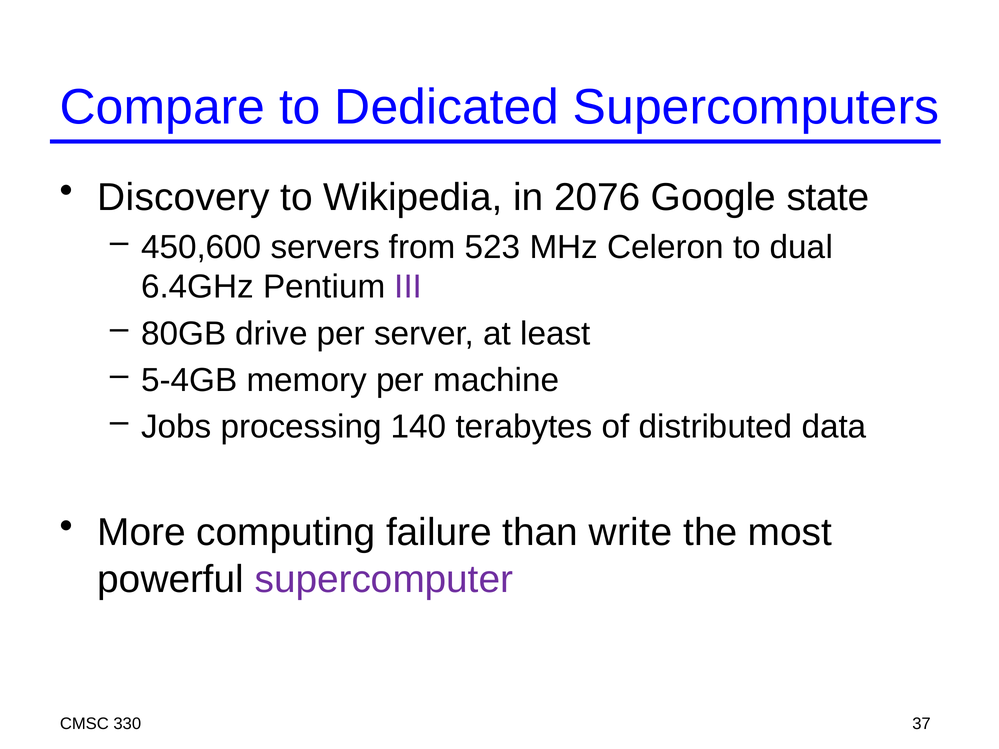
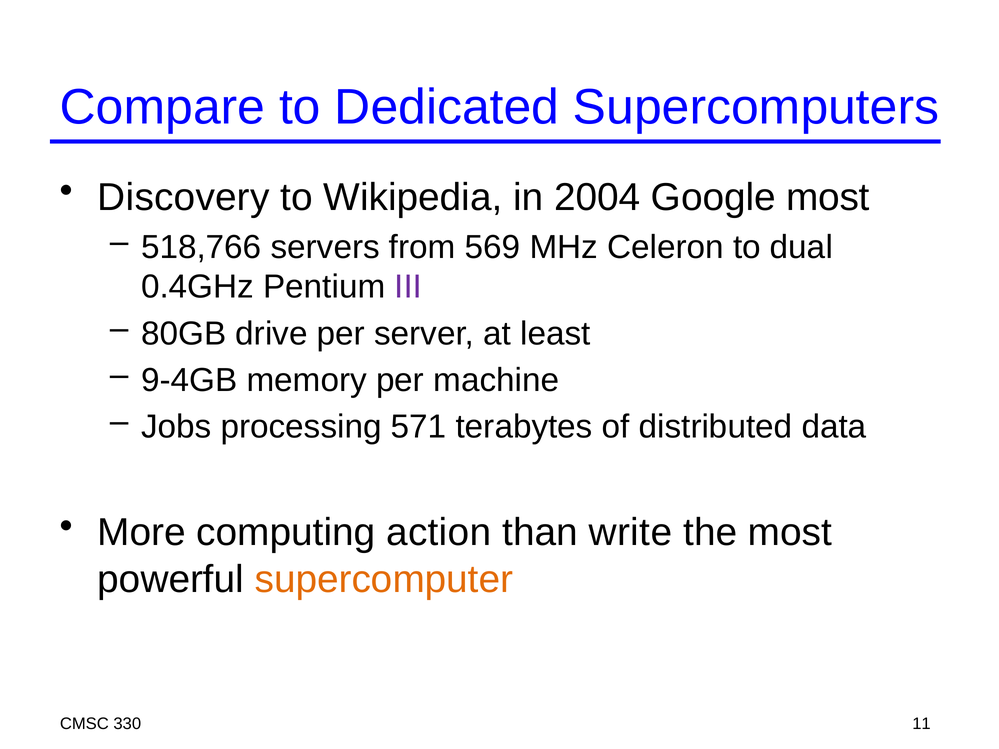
2076: 2076 -> 2004 (597, 198)
Google state: state -> most (828, 198)
450,600: 450,600 -> 518,766 (201, 247)
523: 523 -> 569 (493, 247)
6.4GHz: 6.4GHz -> 0.4GHz (198, 287)
5-4GB: 5-4GB -> 9-4GB (189, 380)
140: 140 -> 571 (419, 427)
failure: failure -> action (439, 533)
supercomputer colour: purple -> orange (384, 579)
37: 37 -> 11 (922, 724)
